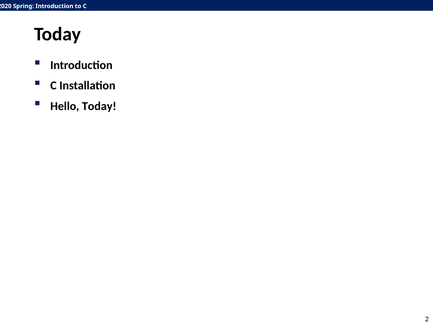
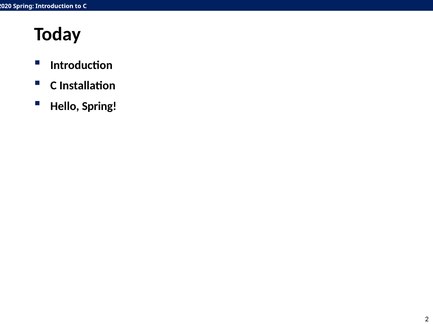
Hello Today: Today -> Spring (99, 106)
